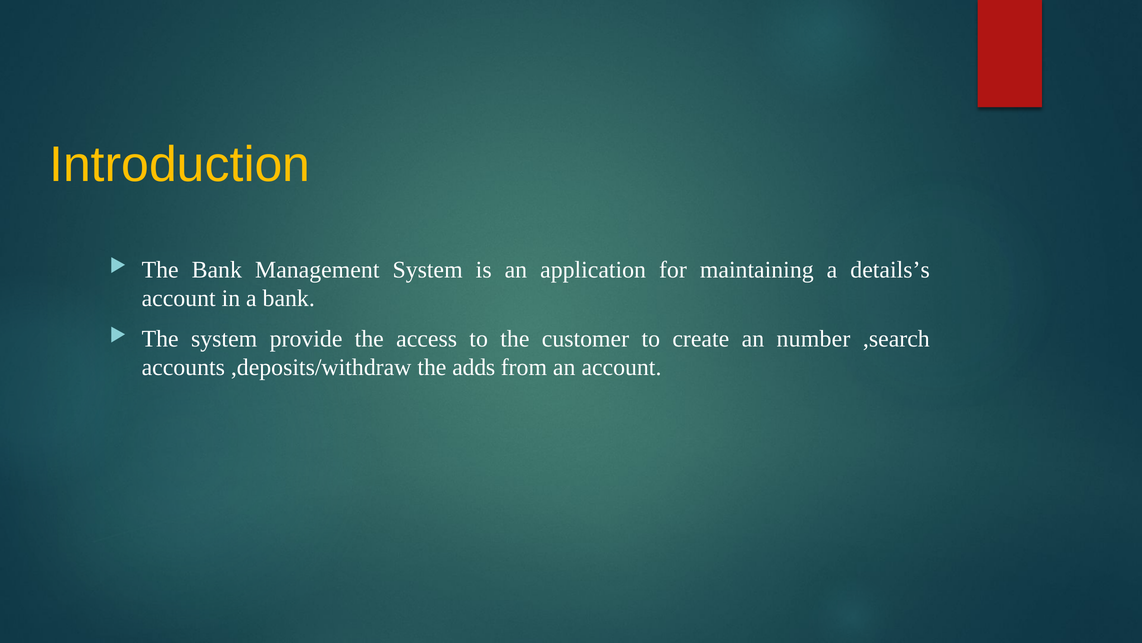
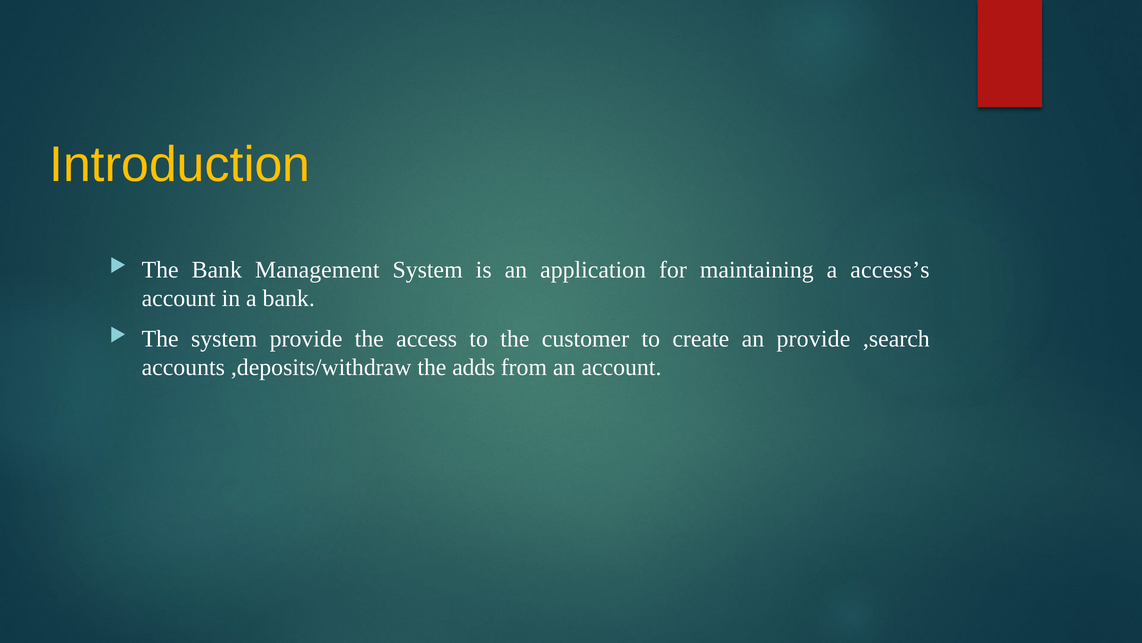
details’s: details’s -> access’s (890, 269)
an number: number -> provide (813, 339)
